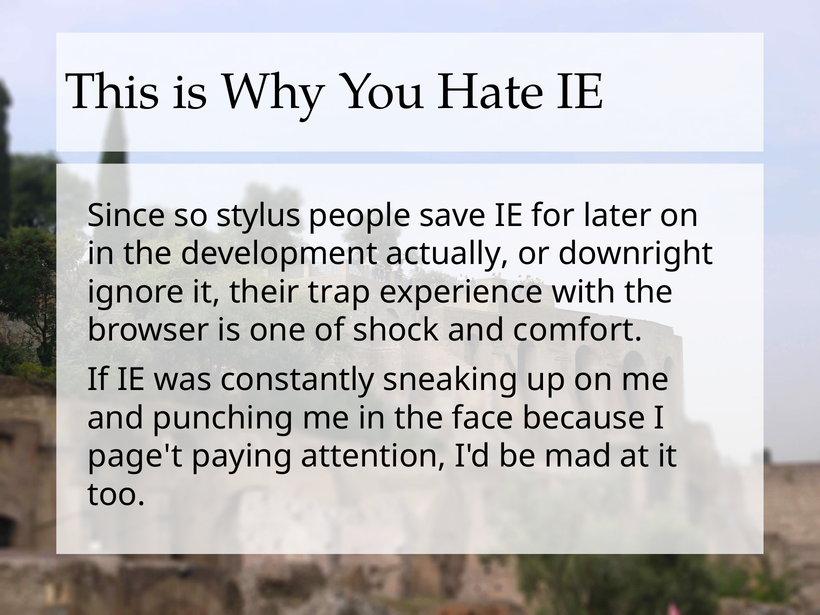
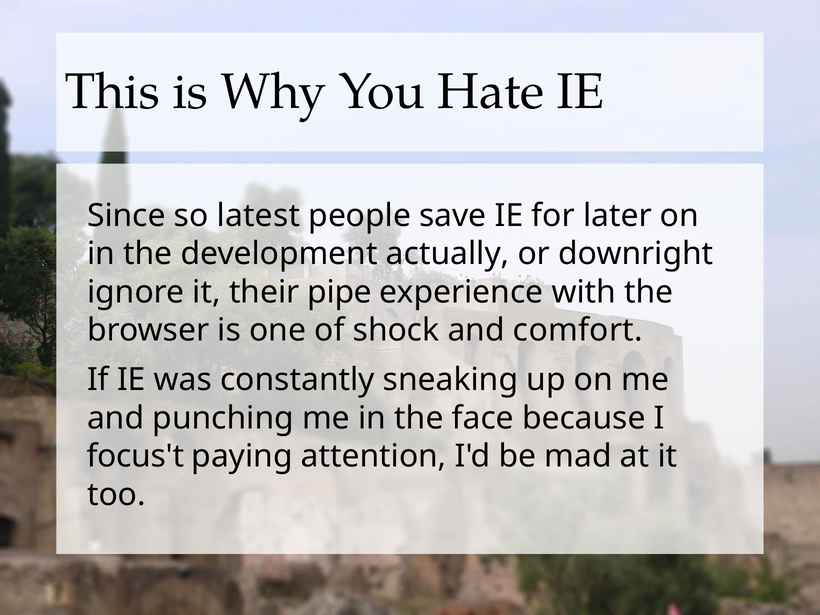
stylus: stylus -> latest (258, 216)
trap: trap -> pipe (340, 292)
page't: page't -> focus't (135, 456)
